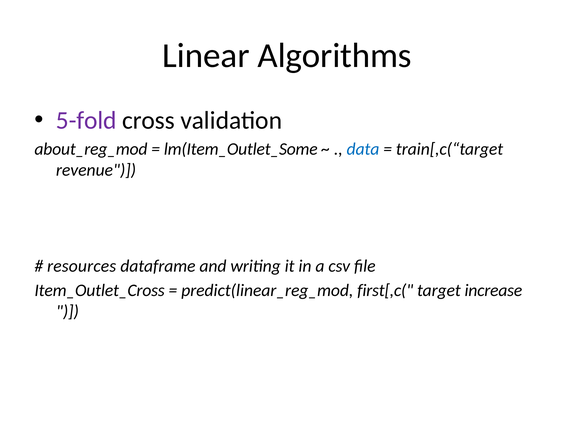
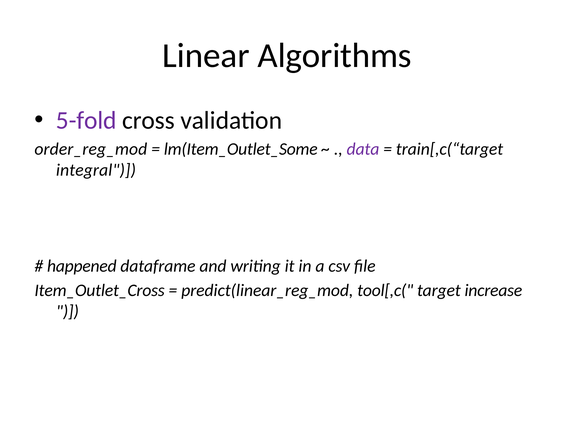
about_reg_mod: about_reg_mod -> order_reg_mod (91, 149)
data colour: blue -> purple (363, 149)
revenue: revenue -> integral (96, 170)
resources: resources -> happened (82, 266)
first[,c(: first[,c( -> tool[,c( (385, 291)
